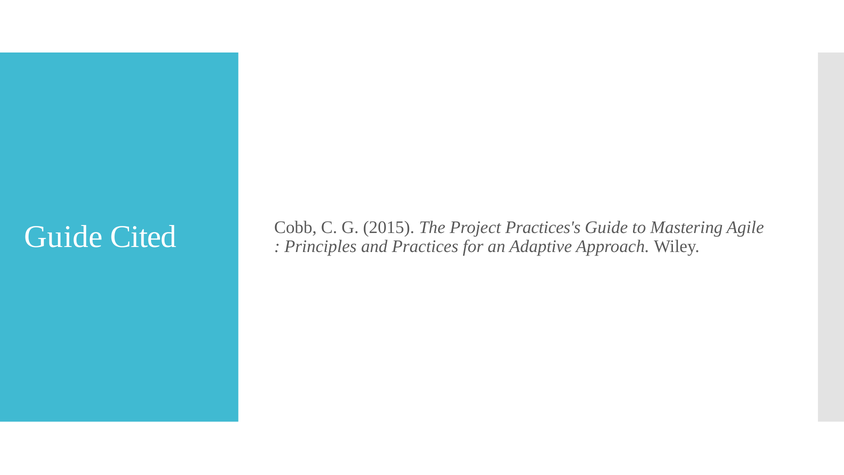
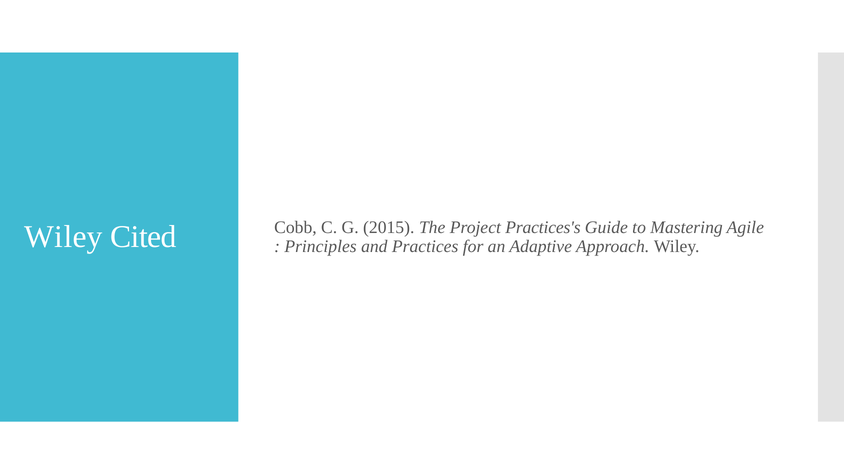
Guide: Guide -> Wiley (64, 237)
